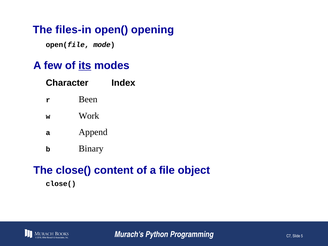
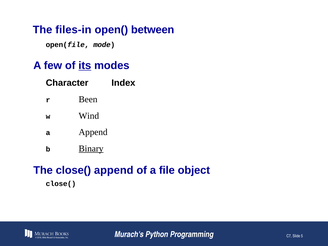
opening: opening -> between (153, 30)
Work: Work -> Wind (89, 116)
Binary underline: none -> present (91, 149)
close( content: content -> append (114, 170)
